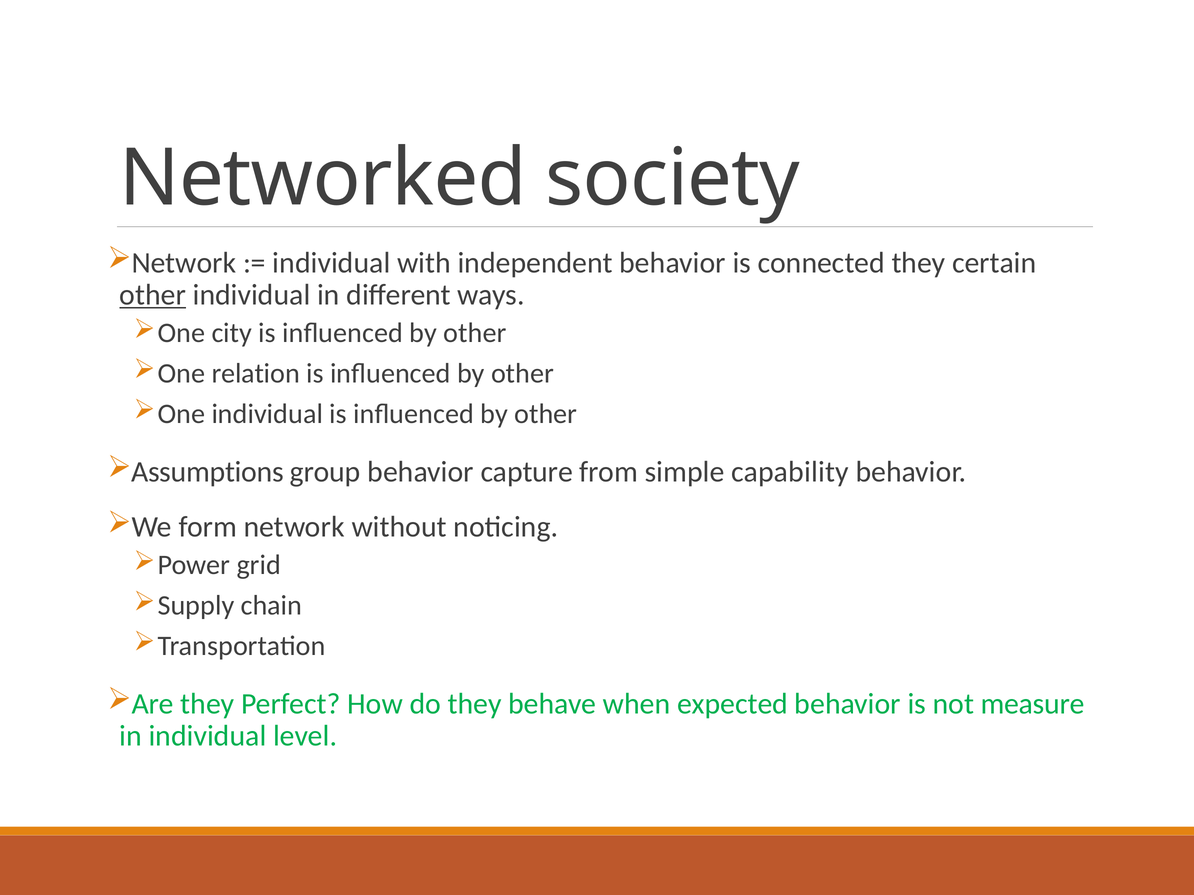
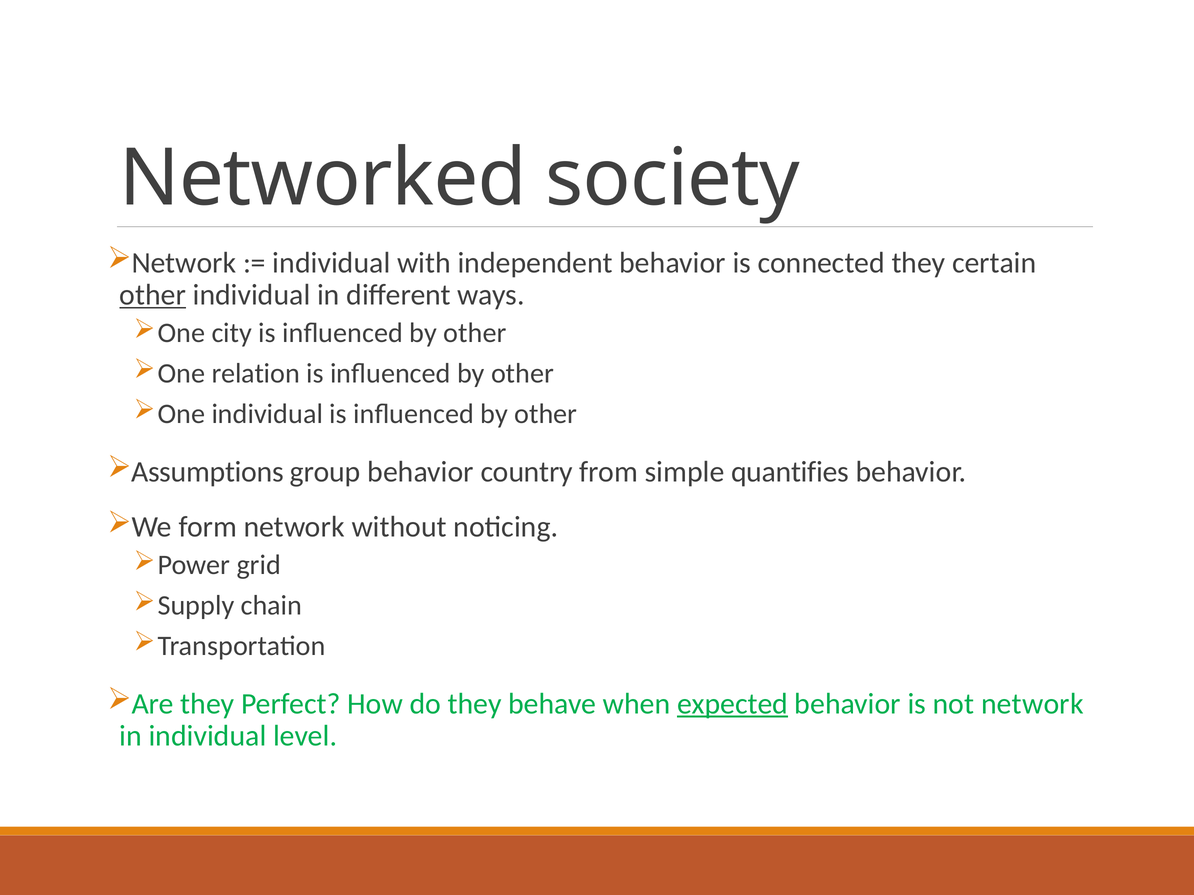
capture: capture -> country (527, 472)
capability: capability -> quantifies (790, 472)
expected underline: none -> present (733, 704)
not measure: measure -> network (1032, 704)
